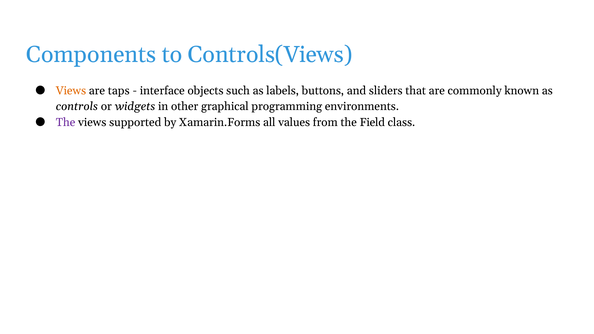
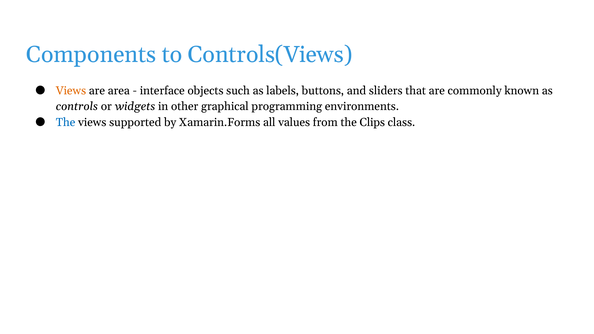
taps: taps -> area (119, 91)
The colour: purple -> blue (66, 122)
Field: Field -> Clips (372, 122)
